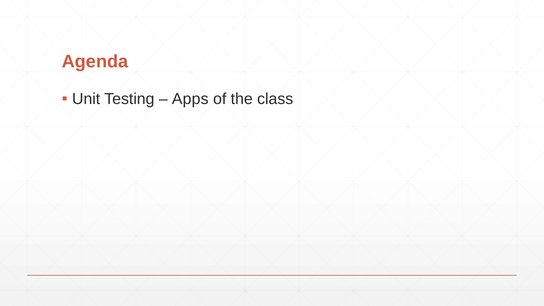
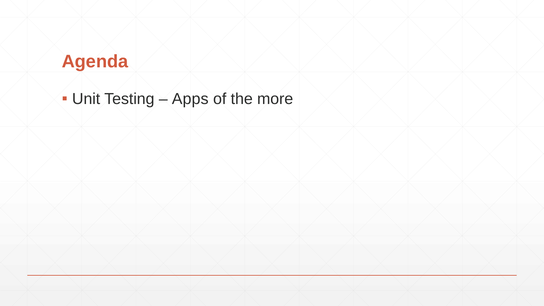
class: class -> more (275, 99)
